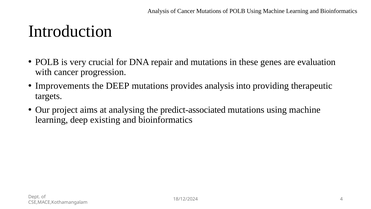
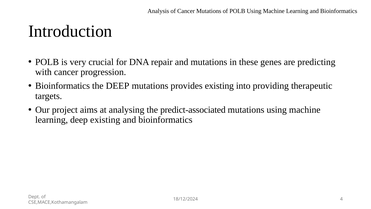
evaluation: evaluation -> predicting (316, 62)
Improvements: Improvements -> Bioinformatics (63, 86)
provides analysis: analysis -> existing (219, 86)
